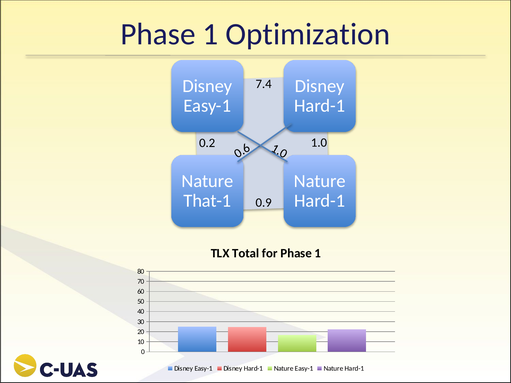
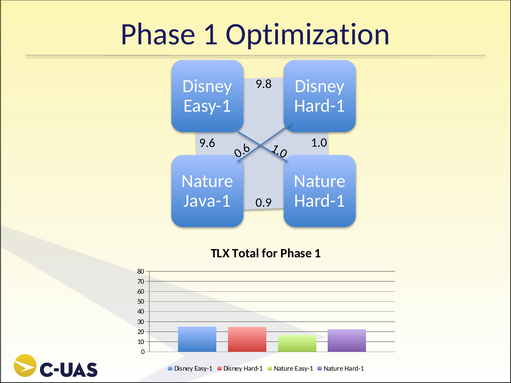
7.4: 7.4 -> 9.8 (264, 84)
0.2: 0.2 -> 9.6 (207, 143)
That-1: That-1 -> Java-1 (207, 201)
